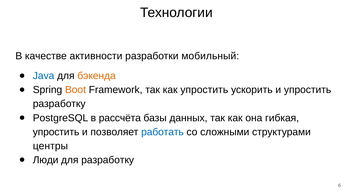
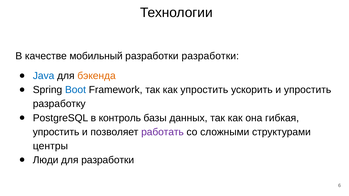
активности: активности -> мобильный (96, 56)
разработки мобильный: мобильный -> разработки (210, 56)
Boot colour: orange -> blue (75, 90)
рассчёта: рассчёта -> контроль (120, 118)
работать colour: blue -> purple (163, 132)
для разработку: разработку -> разработки (108, 160)
